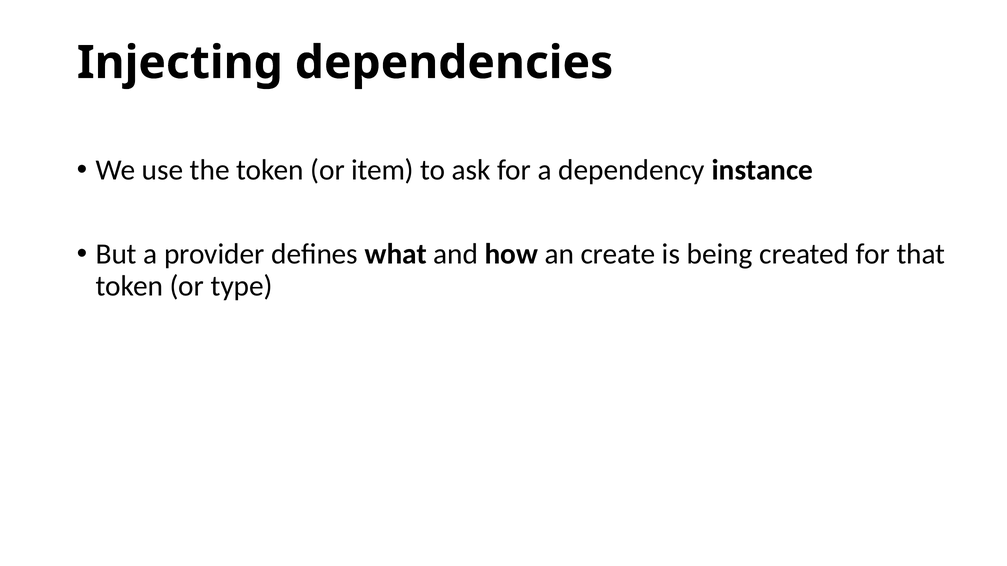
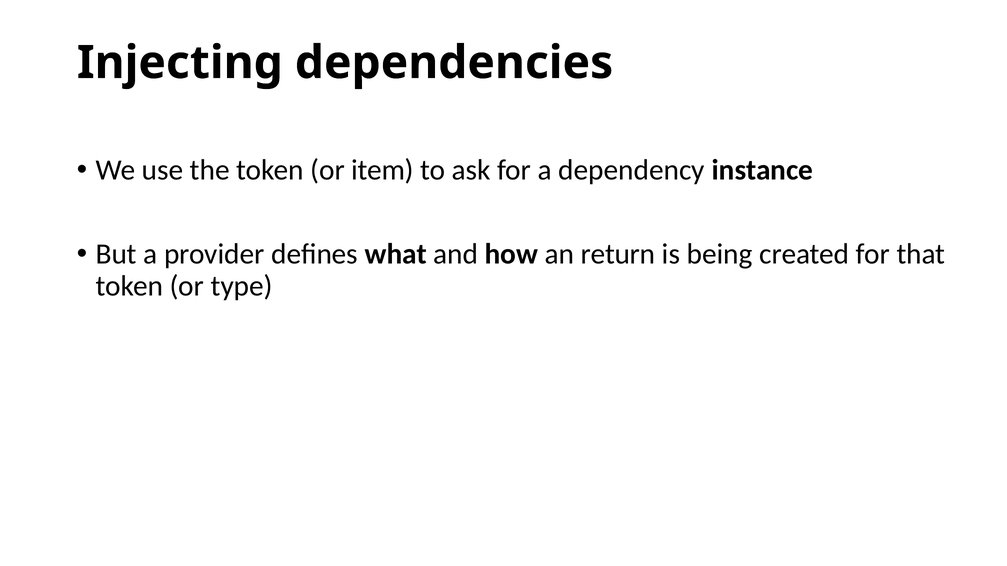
create: create -> return (618, 254)
